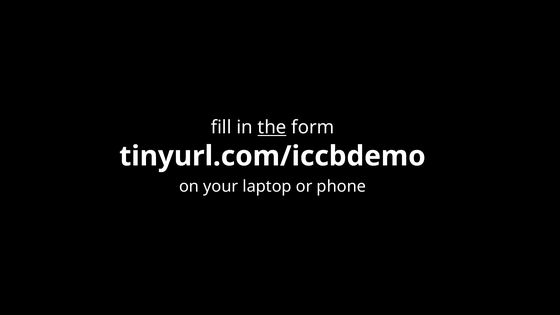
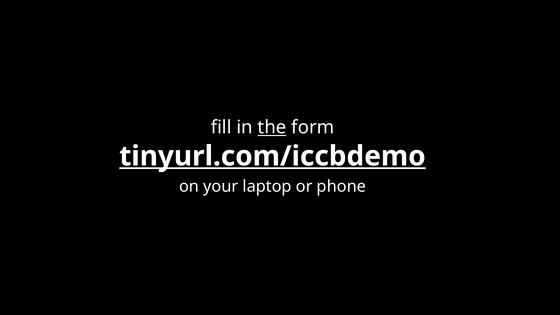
tinyurl.com/iccbdemo underline: none -> present (272, 156)
